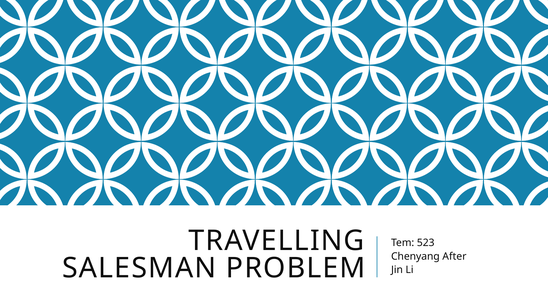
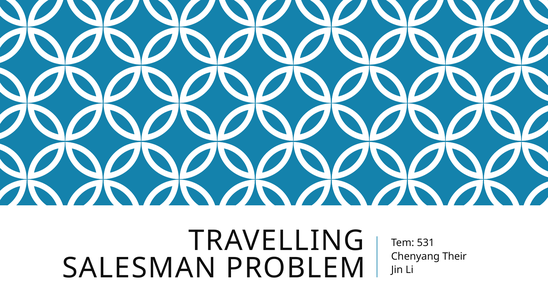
523: 523 -> 531 (426, 243)
After: After -> Their (455, 257)
